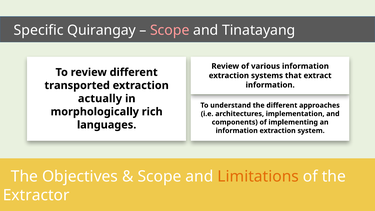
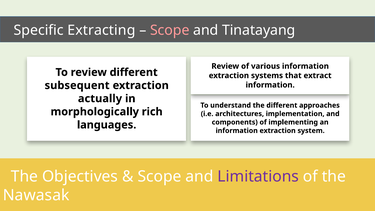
Quirangay: Quirangay -> Extracting (101, 30)
transported: transported -> subsequent (77, 85)
Limitations colour: orange -> purple (258, 176)
Extractor: Extractor -> Nawasak (36, 195)
